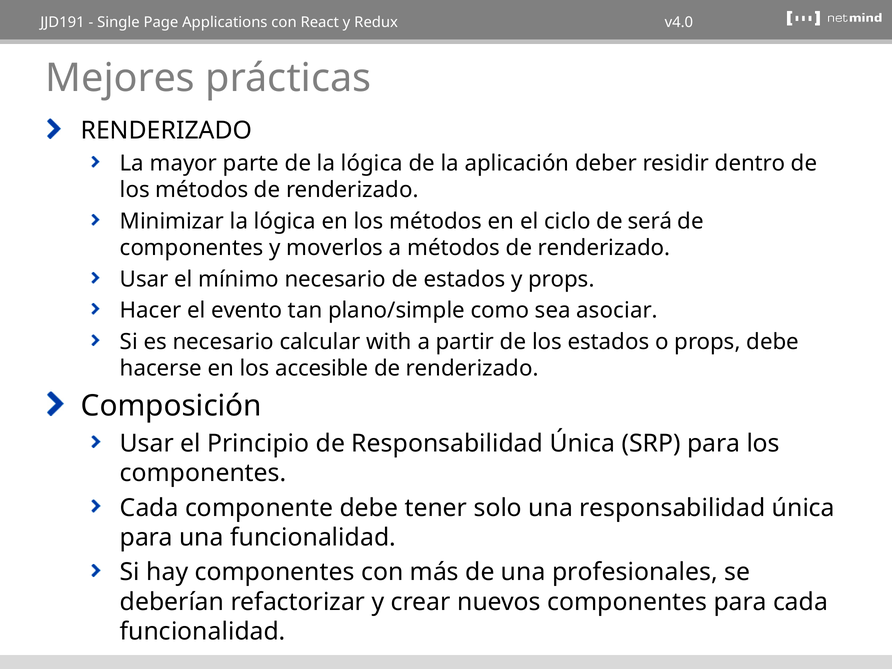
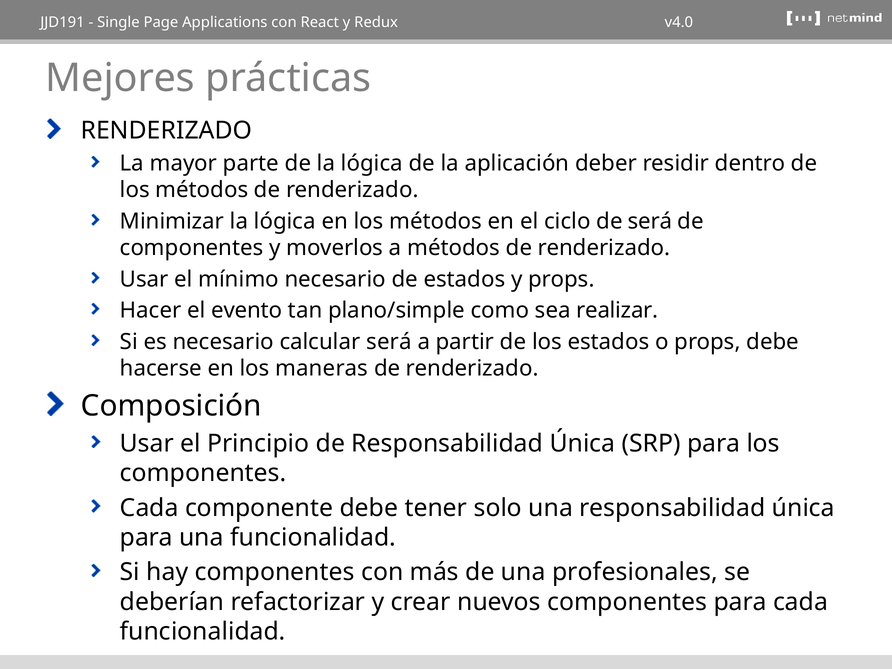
asociar: asociar -> realizar (617, 310)
calcular with: with -> será (389, 342)
accesible: accesible -> maneras (322, 368)
